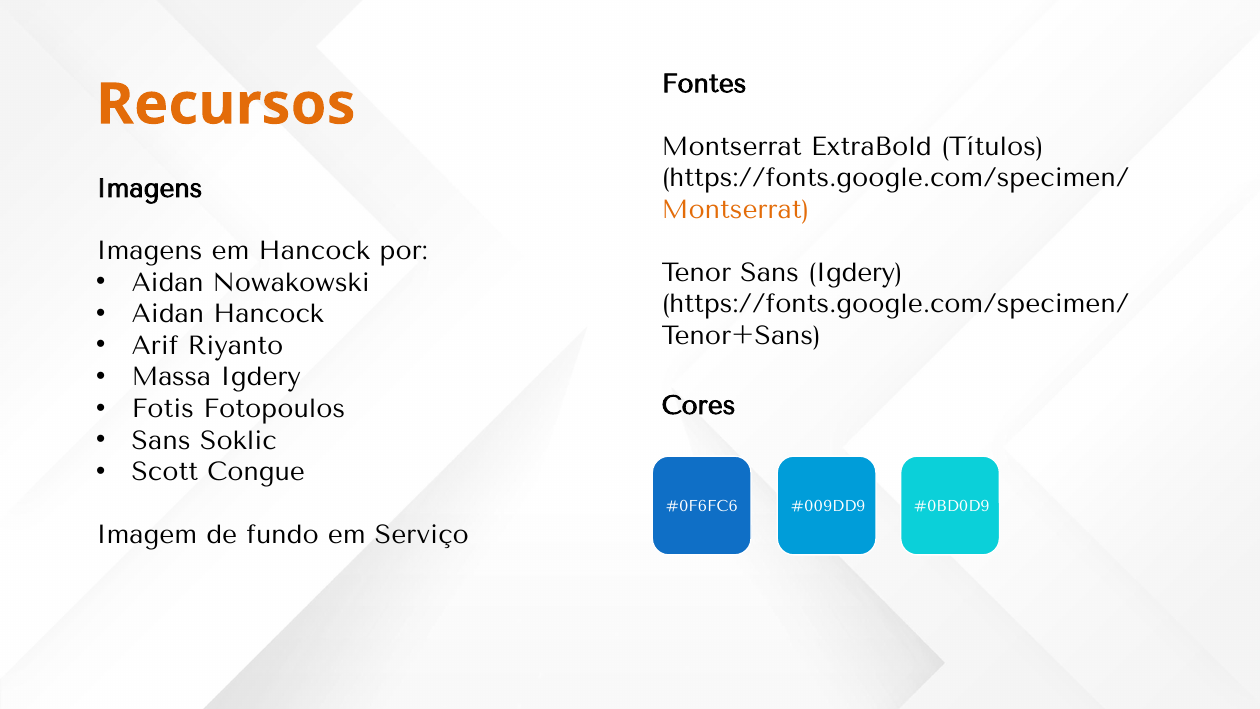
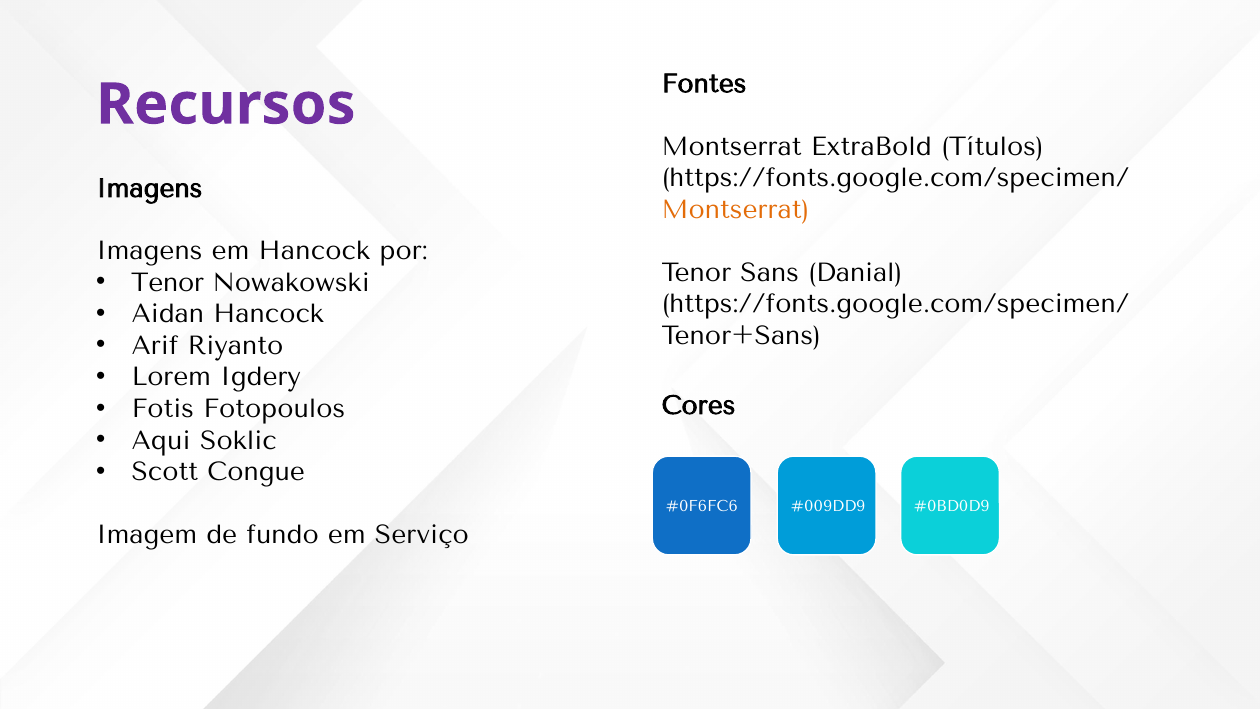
Recursos colour: orange -> purple (226, 104)
Sans Igdery: Igdery -> Danial (855, 272)
Aidan: Aidan -> Tenor (168, 283)
Massa: Massa -> Lorem (171, 377)
Sans: Sans -> Aqui (161, 440)
